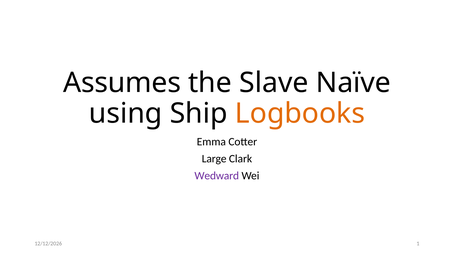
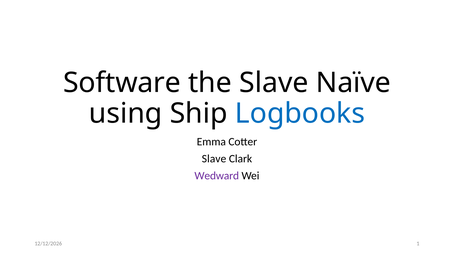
Assumes: Assumes -> Software (122, 83)
Logbooks colour: orange -> blue (300, 113)
Large: Large -> Slave (214, 159)
